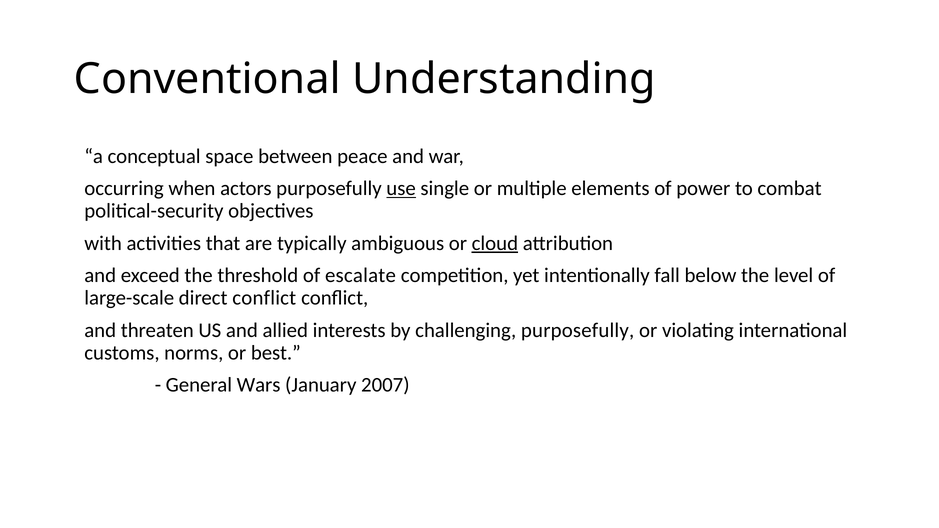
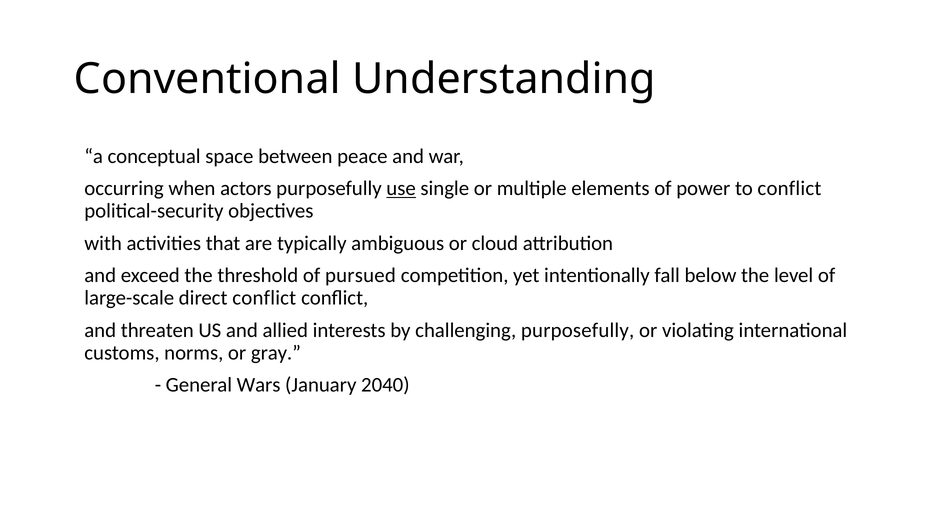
to combat: combat -> conflict (789, 189)
cloud underline: present -> none (495, 243)
escalate: escalate -> pursued (360, 276)
best: best -> gray (276, 353)
2007: 2007 -> 2040 (385, 385)
